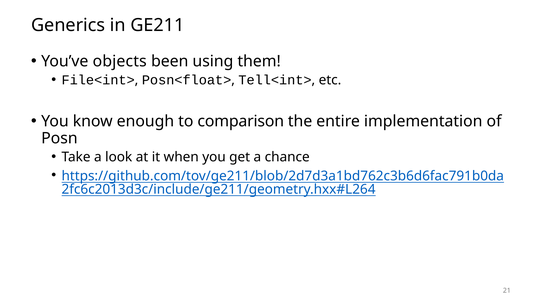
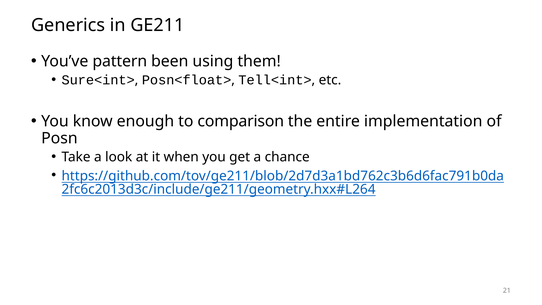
objects: objects -> pattern (120, 61)
File<int>: File<int> -> Sure<int> (98, 80)
